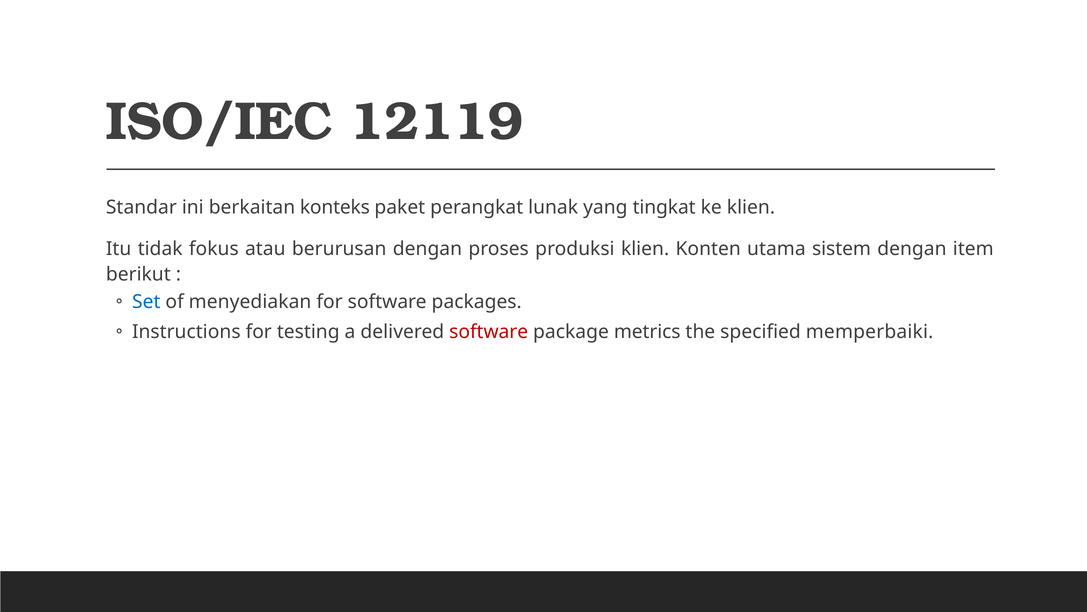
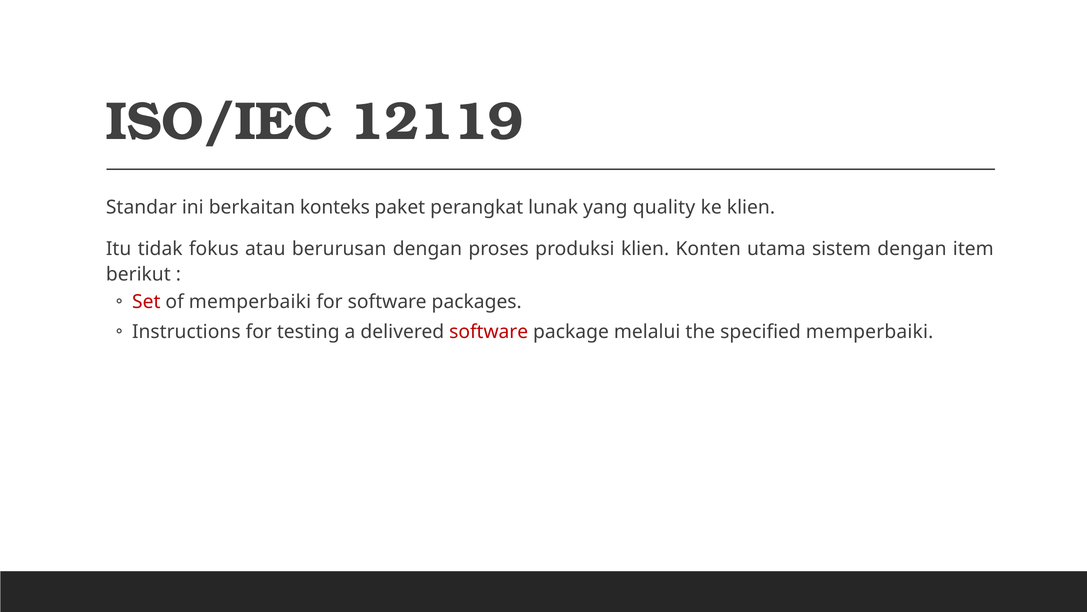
tingkat: tingkat -> quality (664, 207)
Set colour: blue -> red (146, 302)
of menyediakan: menyediakan -> memperbaiki (250, 302)
metrics: metrics -> melalui (647, 332)
